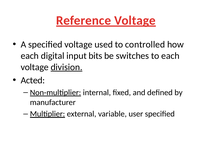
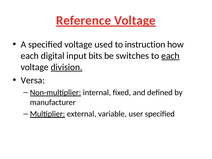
controlled: controlled -> instruction (145, 44)
each underline: none -> present (170, 56)
Acted: Acted -> Versa (33, 80)
